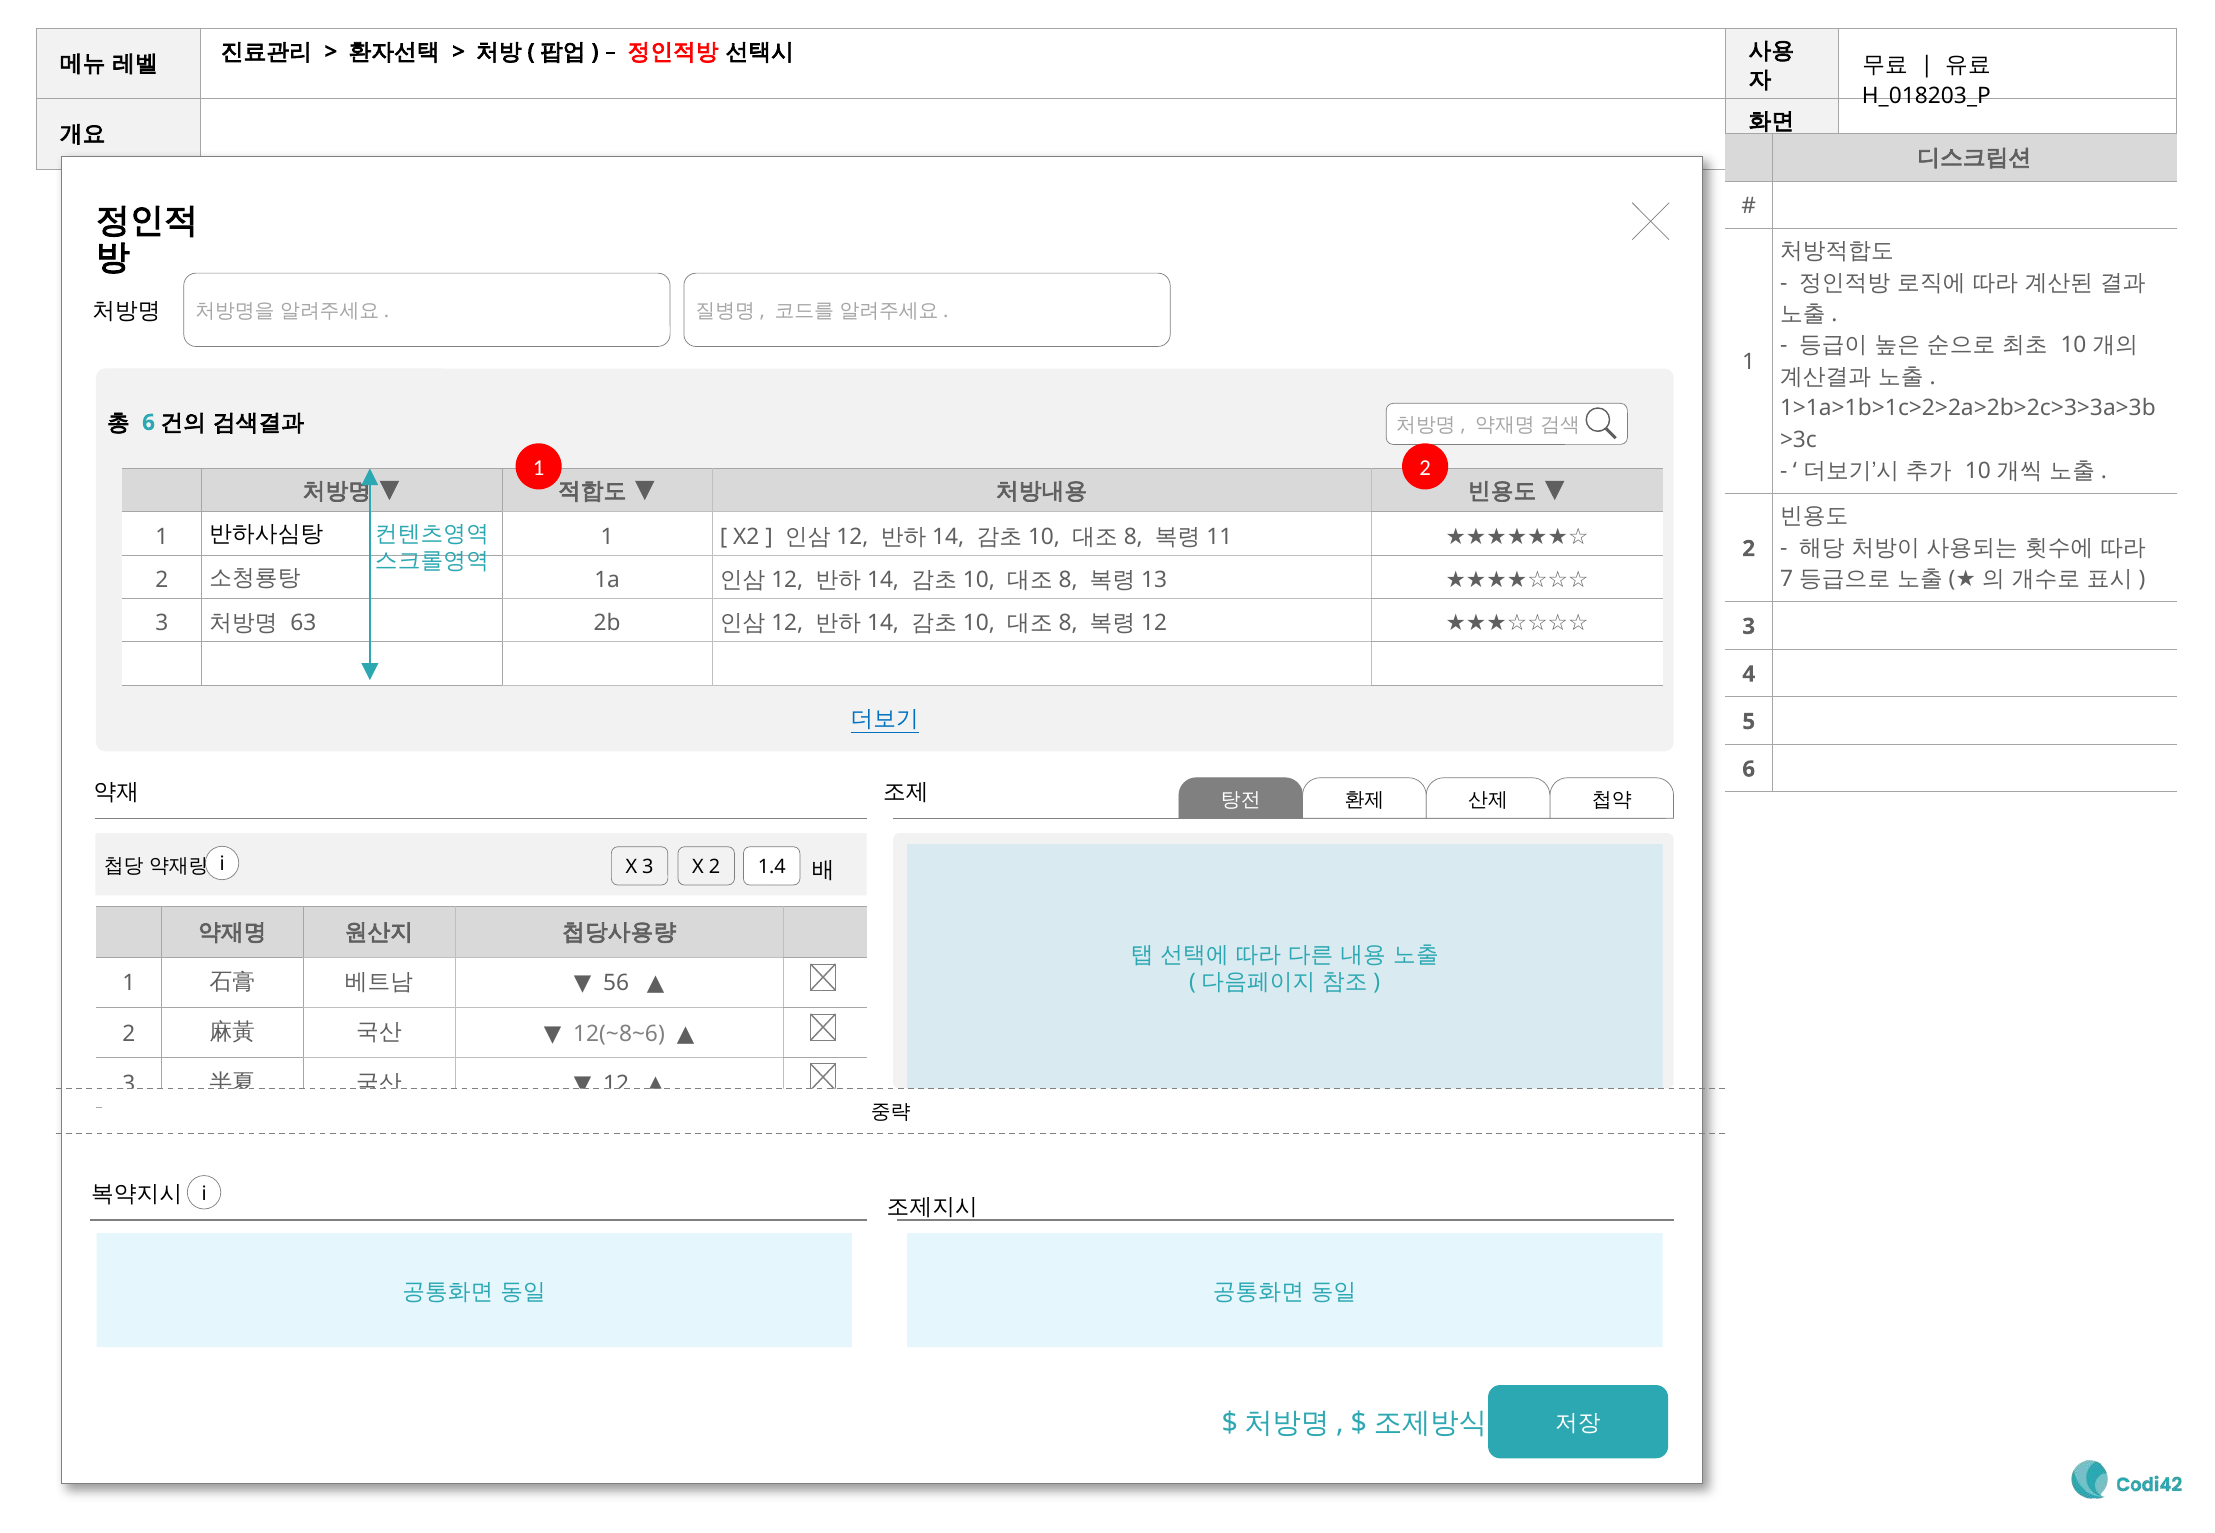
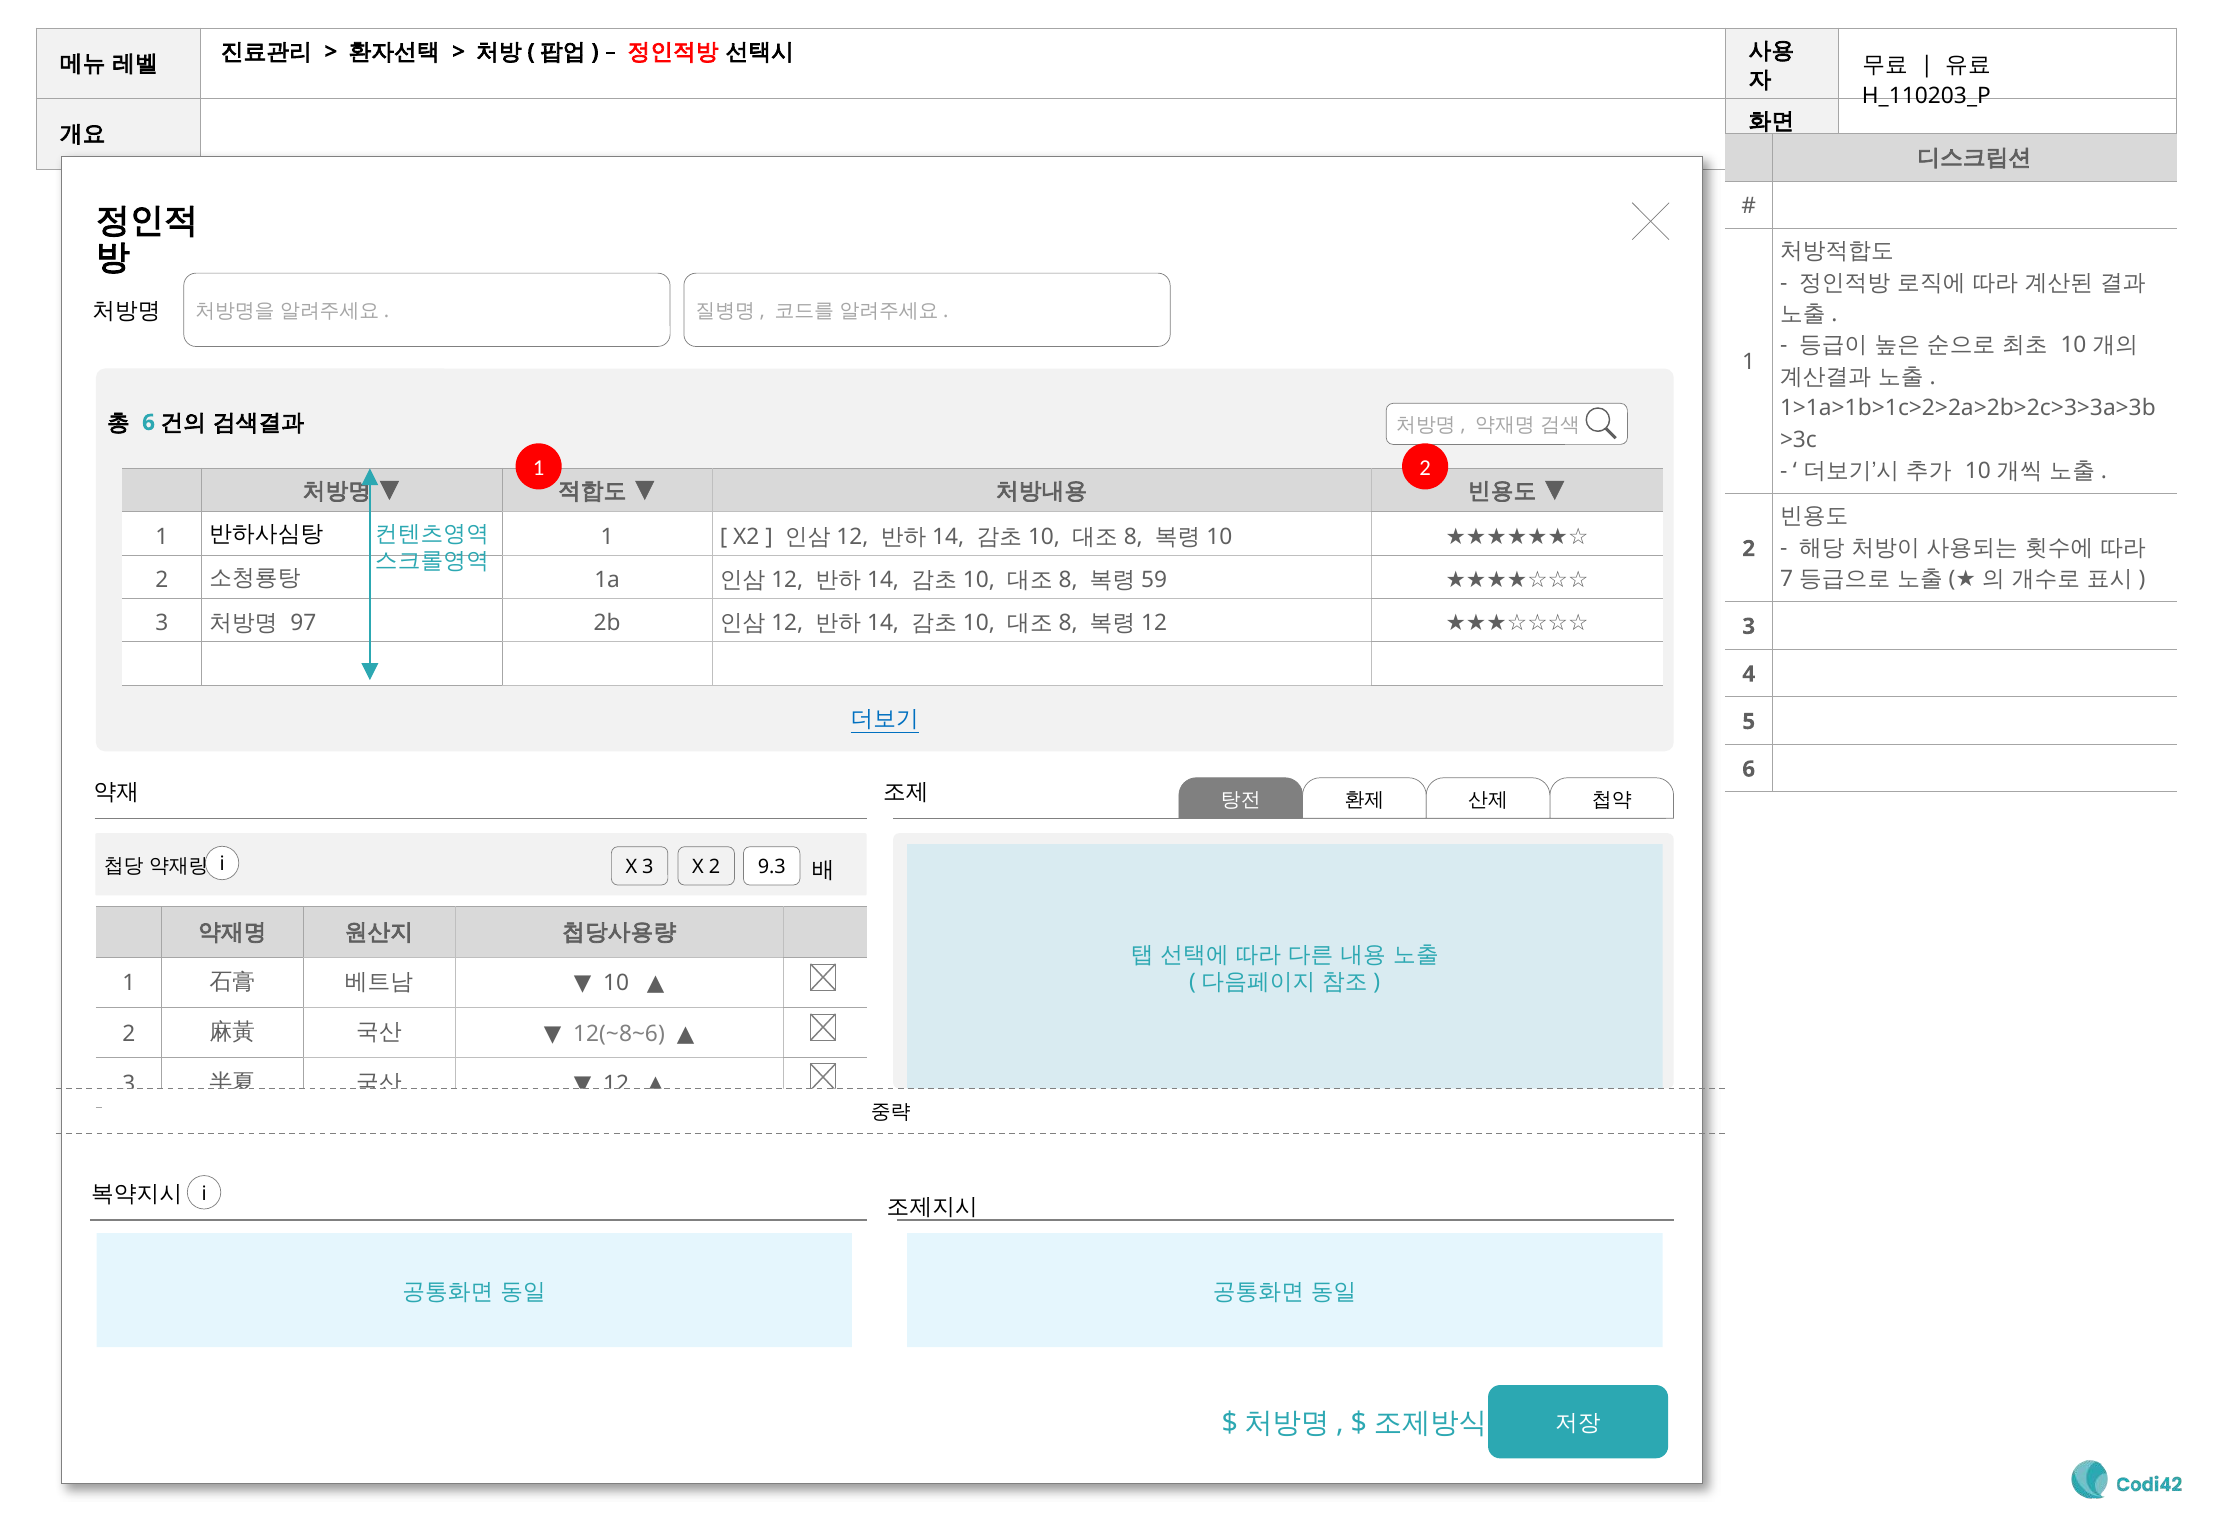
H_018203_P: H_018203_P -> H_110203_P (1926, 97)
11: 11 -> 10 (1219, 537)
13: 13 -> 59 (1154, 580)
63: 63 -> 97 (303, 624)
1.4: 1.4 -> 9.3 (772, 867)
56: 56 -> 10 (616, 984)
